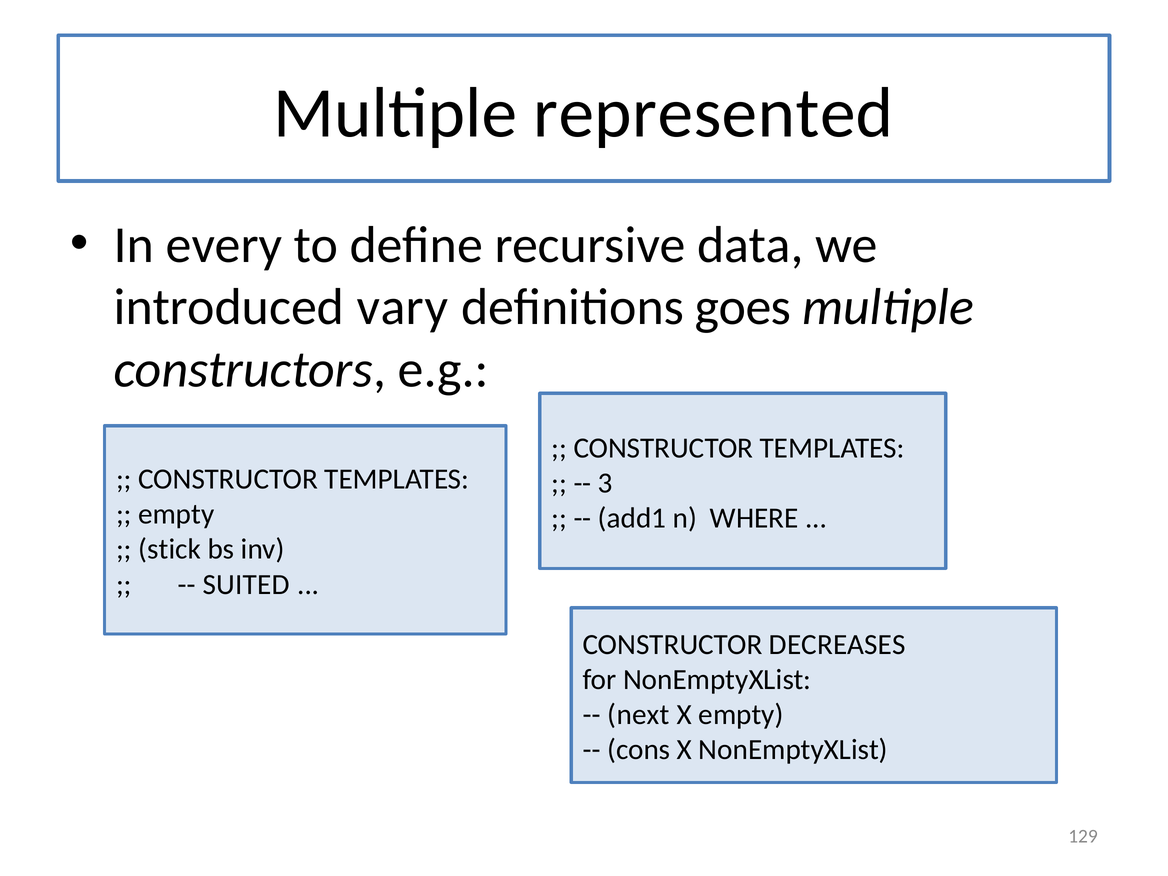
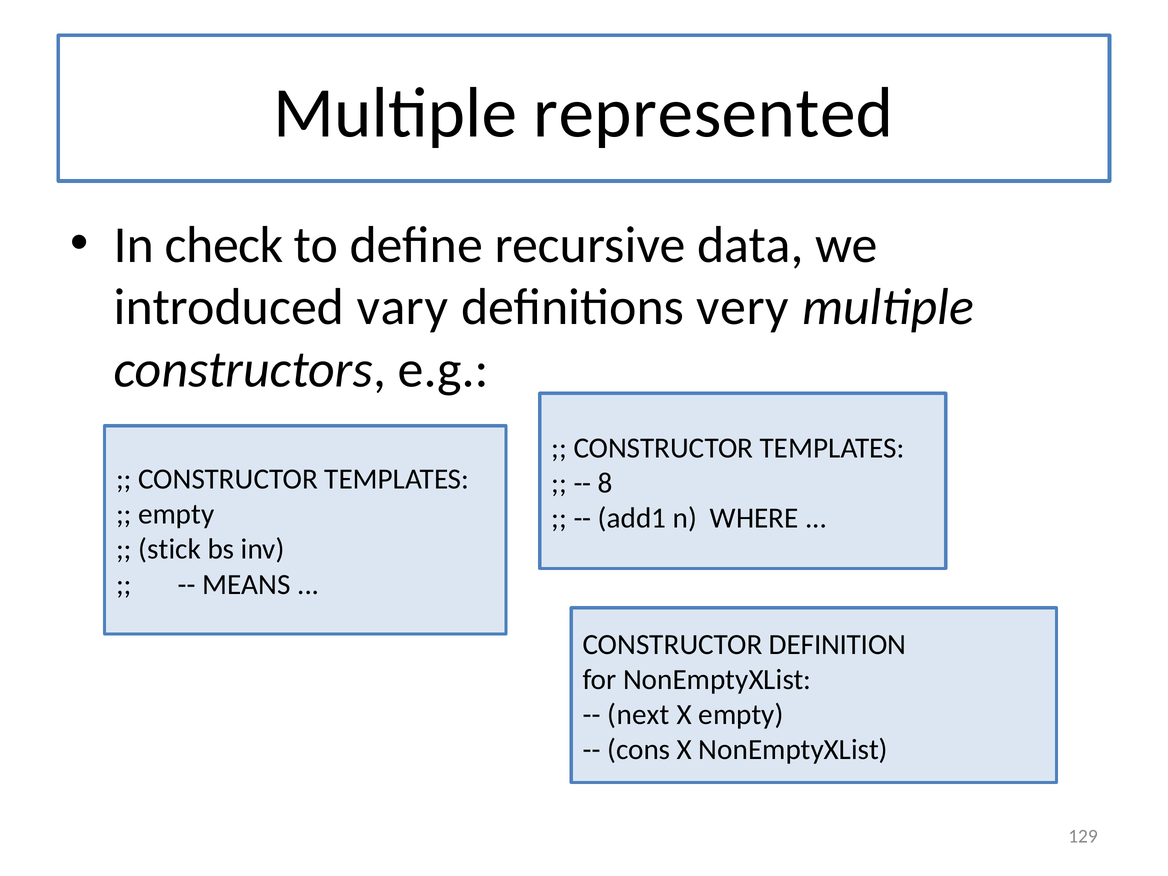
every: every -> check (224, 245)
goes: goes -> very (742, 307)
3: 3 -> 8 (605, 483)
SUITED: SUITED -> MEANS (246, 584)
DECREASES: DECREASES -> DEFINITION (838, 645)
